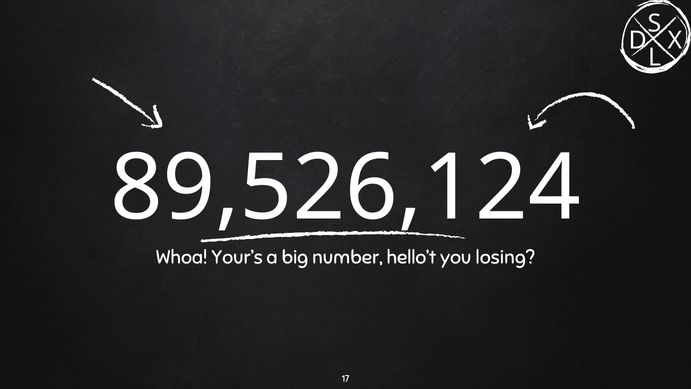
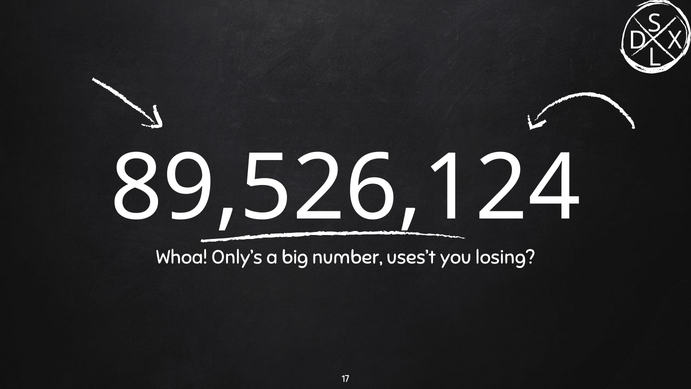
Your’s: Your’s -> Only’s (237, 257)
hello’t: hello’t -> uses’t (411, 257)
